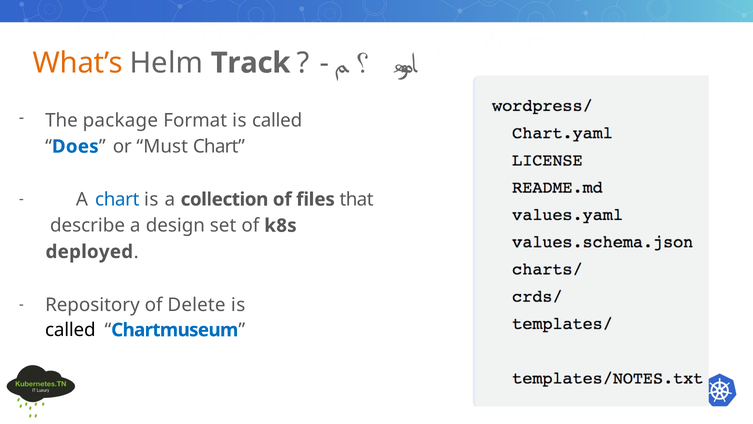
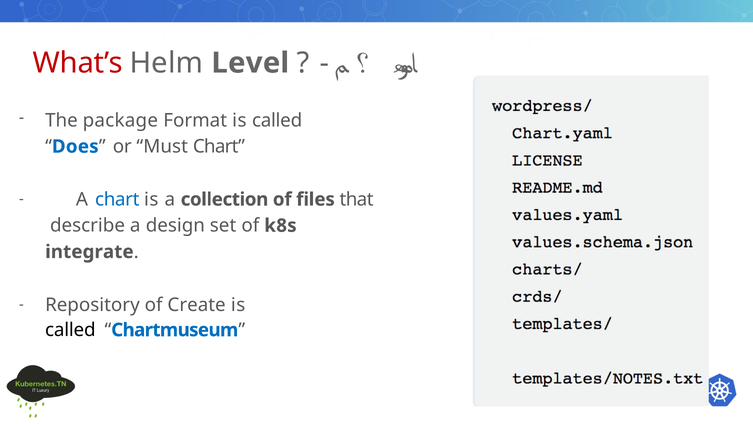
What’s colour: orange -> red (78, 63)
Track: Track -> Level (250, 63)
deployed: deployed -> integrate (89, 252)
Delete: Delete -> Create (197, 305)
